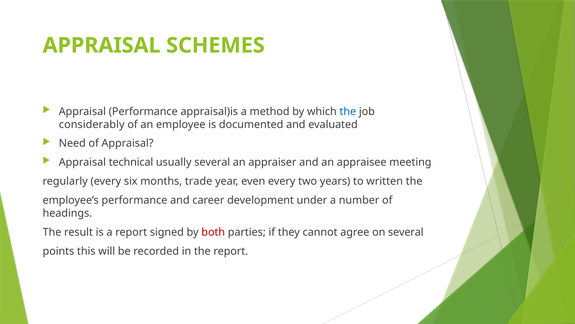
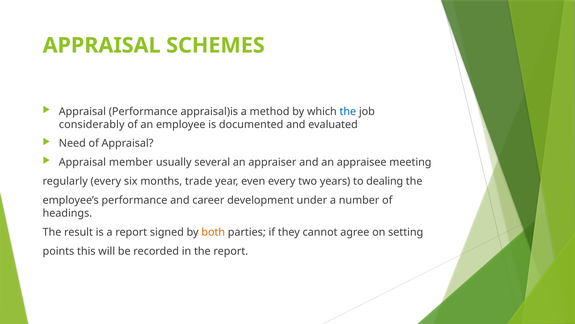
technical: technical -> member (131, 162)
written: written -> dealing (385, 181)
both colour: red -> orange (213, 232)
on several: several -> setting (406, 232)
